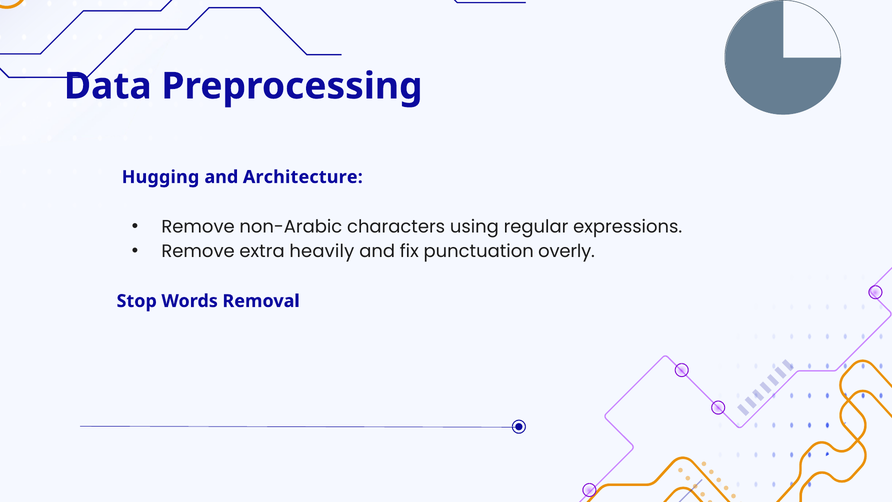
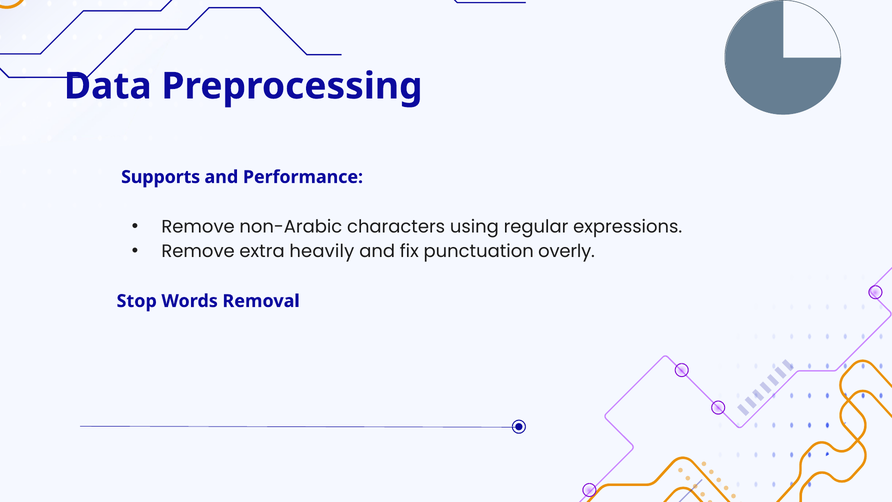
Hugging: Hugging -> Supports (161, 177)
Architecture: Architecture -> Performance (303, 177)
